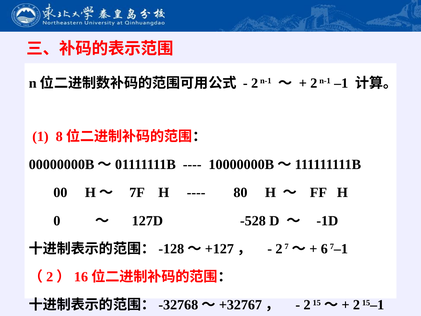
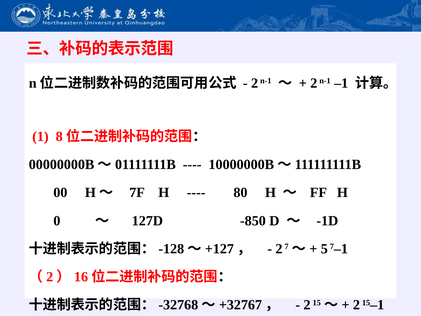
-528: -528 -> -850 (253, 221)
6: 6 -> 5 (324, 249)
